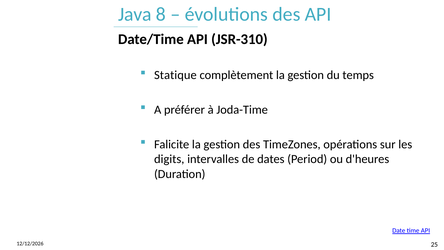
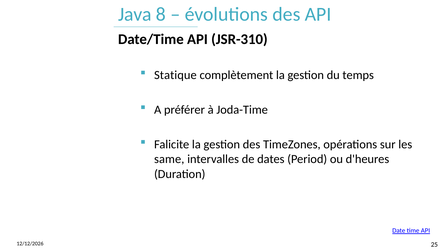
digits: digits -> same (169, 159)
